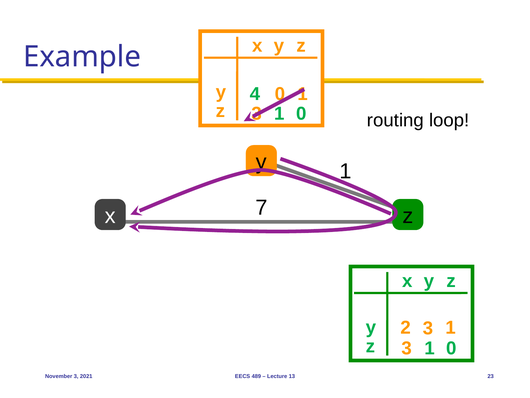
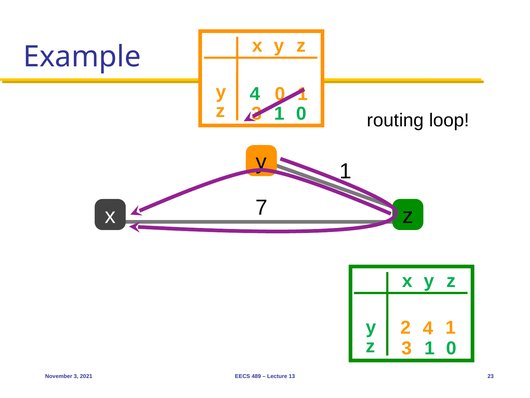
2 3: 3 -> 4 (428, 328)
